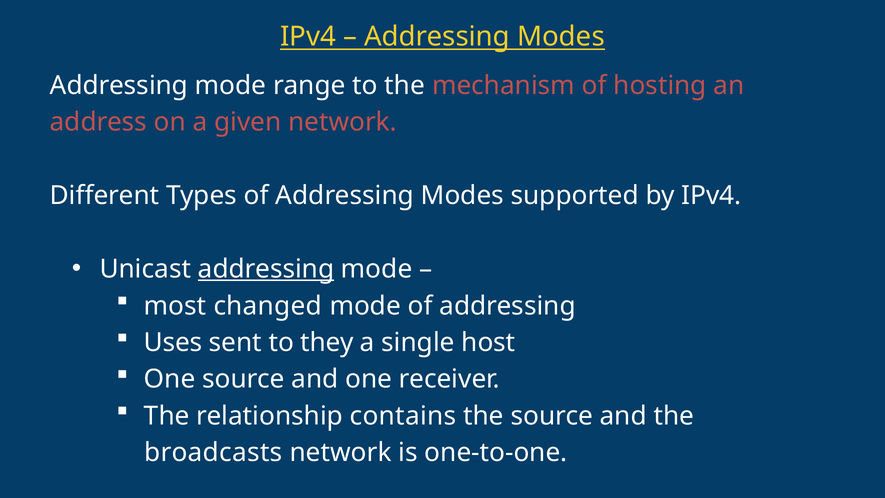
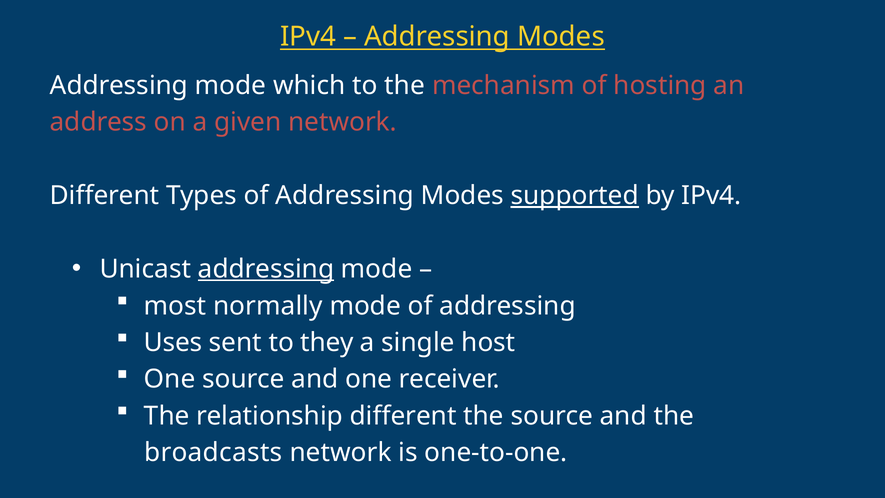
range: range -> which (309, 85)
supported underline: none -> present (575, 196)
changed: changed -> normally (268, 306)
relationship contains: contains -> different (403, 416)
